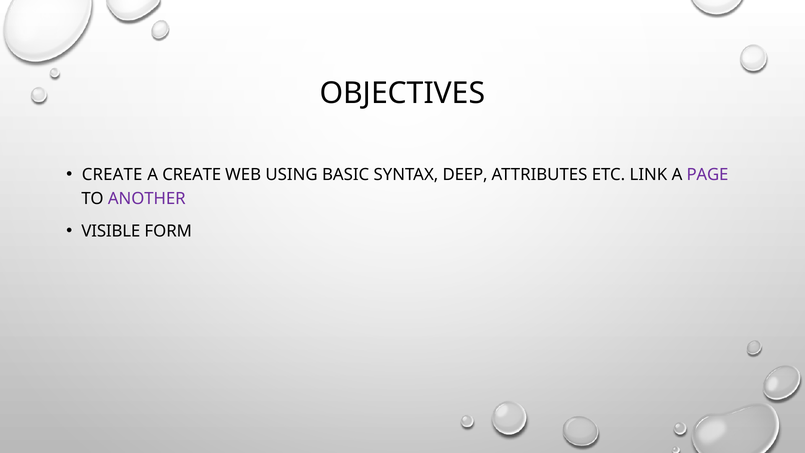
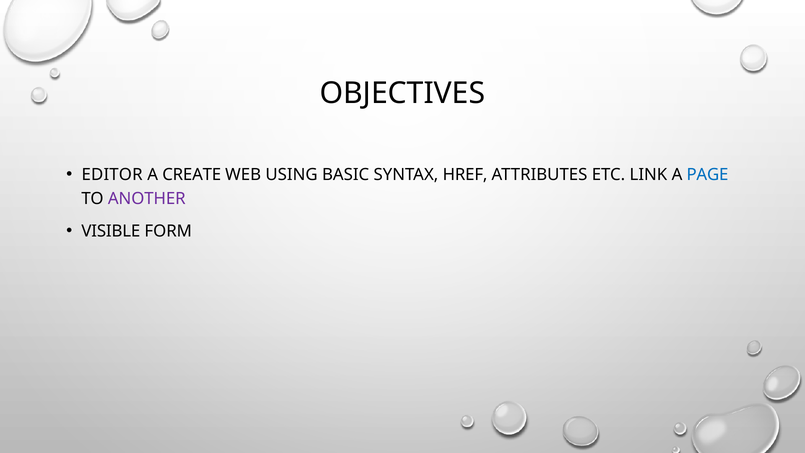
CREATE: CREATE -> EDITOR (112, 175)
DEEP: DEEP -> HREF (465, 175)
PAGE colour: purple -> blue (707, 175)
